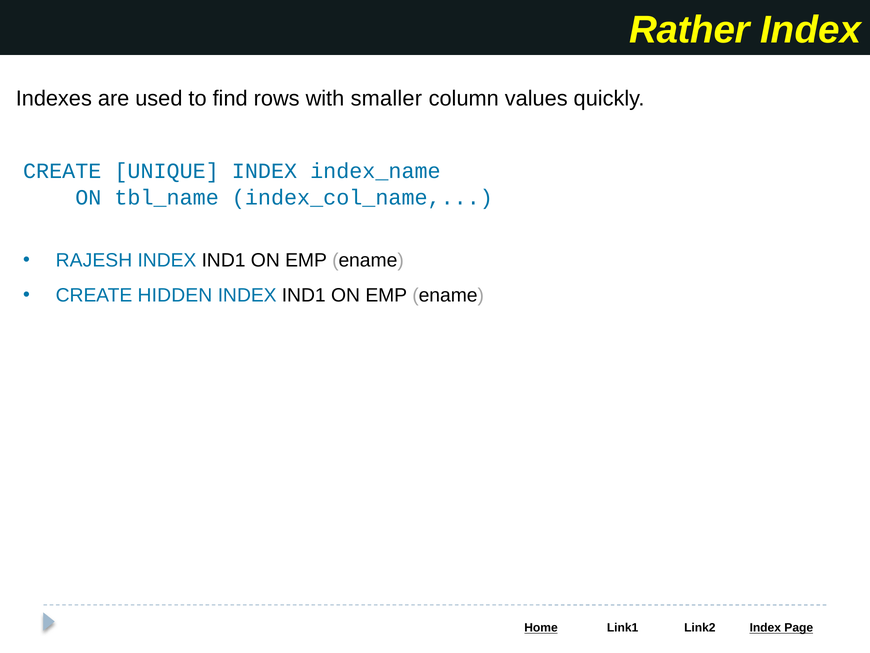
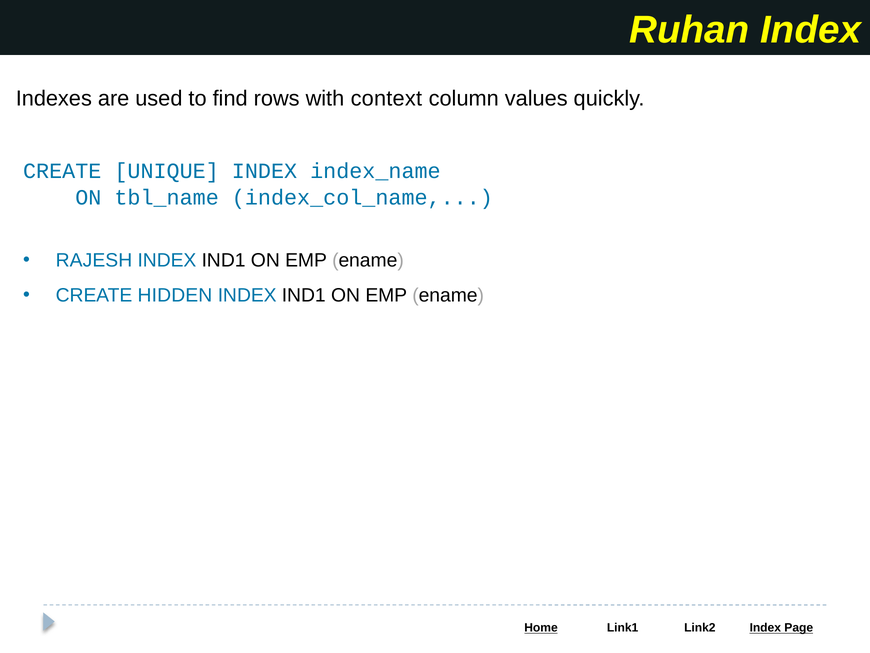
Rather: Rather -> Ruhan (689, 30)
smaller: smaller -> context (386, 99)
